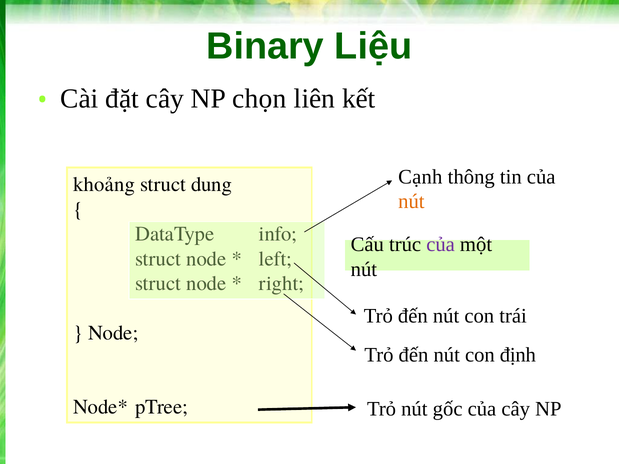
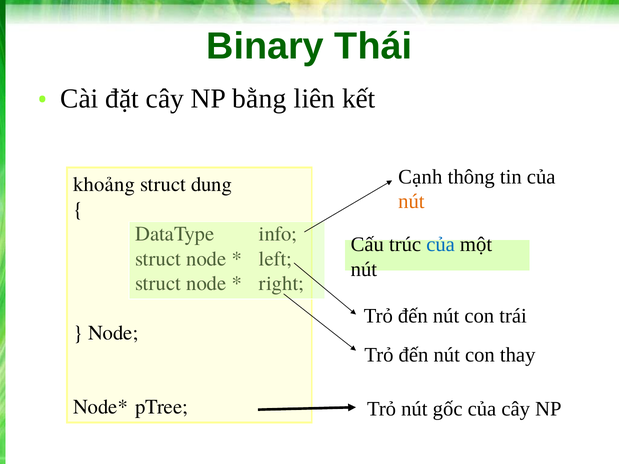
Liệu: Liệu -> Thái (373, 46)
chọn: chọn -> bằng (259, 99)
của colour: purple -> blue (441, 245)
định: định -> thay (518, 355)
